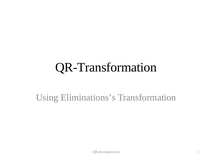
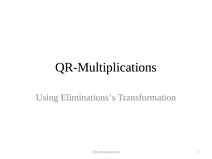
QR-Transformation: QR-Transformation -> QR-Multiplications (106, 67)
